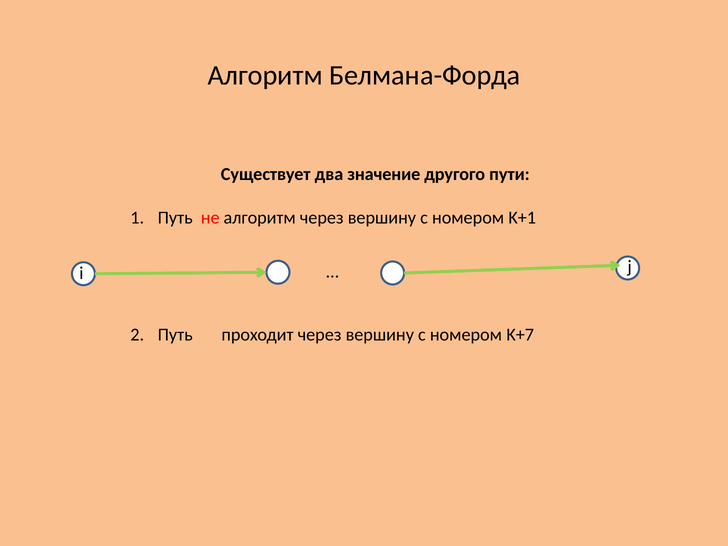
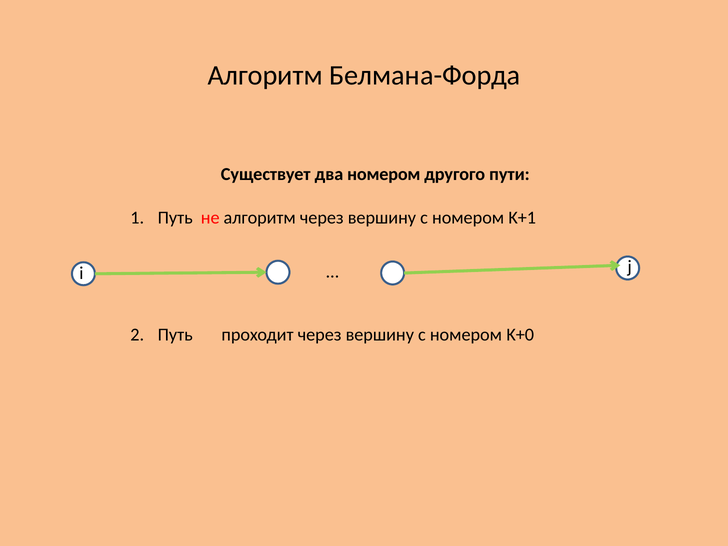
два значение: значение -> номером (384, 174)
K+7: K+7 -> K+0 (520, 335)
